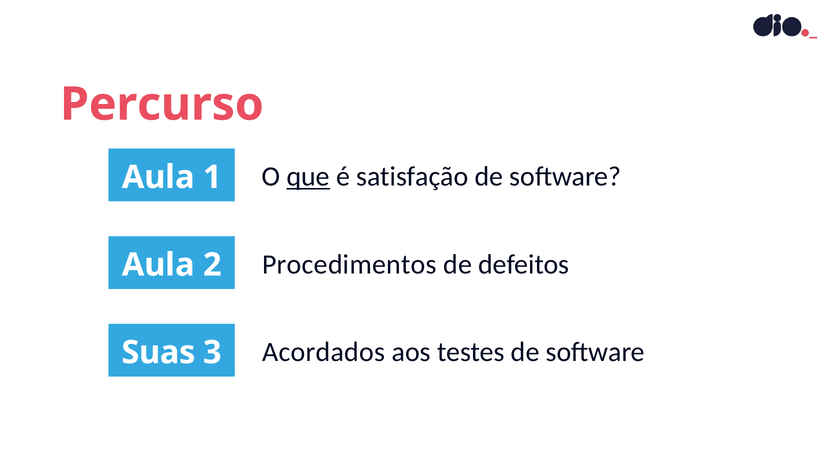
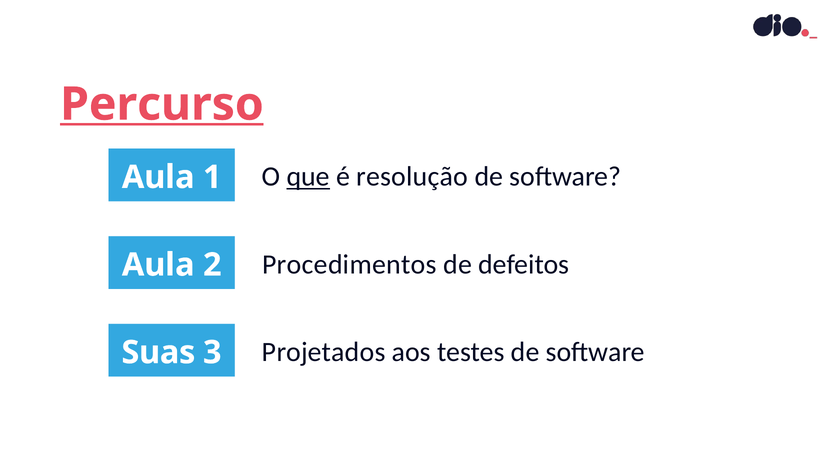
Percurso underline: none -> present (162, 104)
satisfação: satisfação -> resolução (412, 177)
Acordados: Acordados -> Projetados (324, 352)
